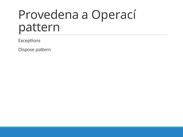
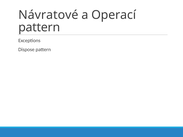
Provedena: Provedena -> Návratové (48, 15)
